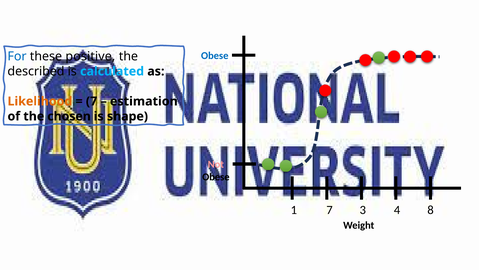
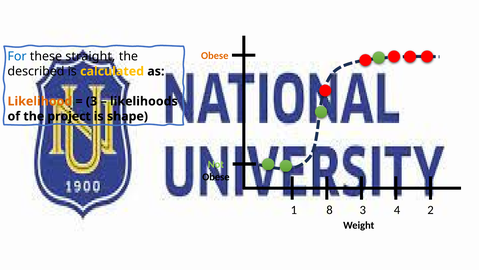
Obese colour: blue -> orange (215, 56)
positive: positive -> straight (90, 56)
calculated colour: light blue -> yellow (112, 71)
7: 7 -> 3 (92, 101)
estimation: estimation -> likelihoods (144, 101)
chosen: chosen -> project (69, 116)
Not colour: pink -> light green (216, 164)
8: 8 -> 2 (431, 209)
1 7: 7 -> 8 (329, 210)
